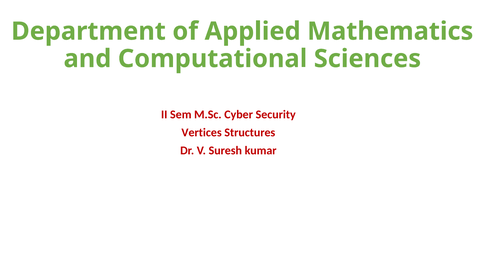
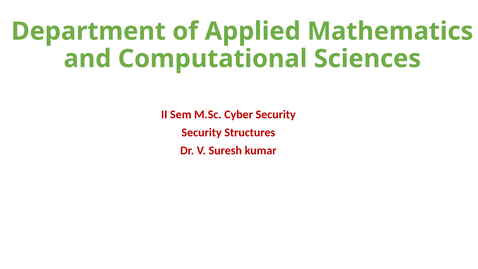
Vertices: Vertices -> Security (202, 133)
